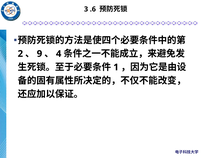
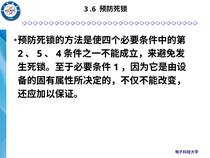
9: 9 -> 5 (39, 54)
